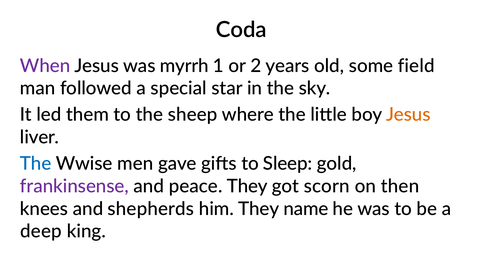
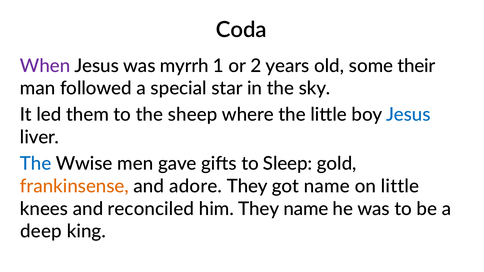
field: field -> their (416, 66)
Jesus colour: orange -> blue (408, 115)
frankinsense colour: purple -> orange (74, 186)
peace: peace -> adore (196, 186)
got scorn: scorn -> name (327, 186)
on then: then -> little (400, 186)
shepherds: shepherds -> reconciled (151, 209)
